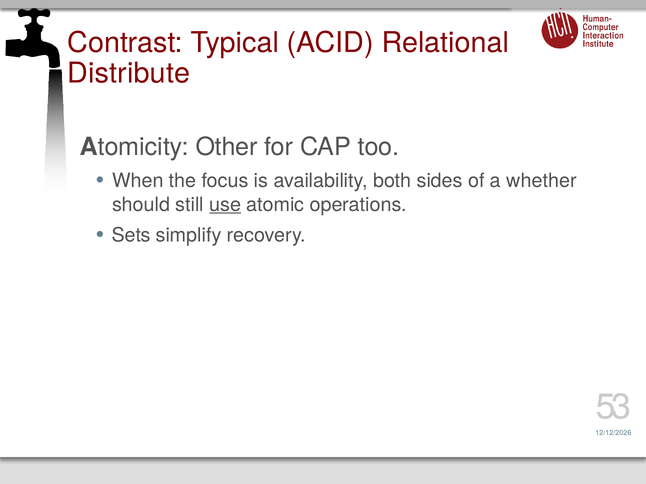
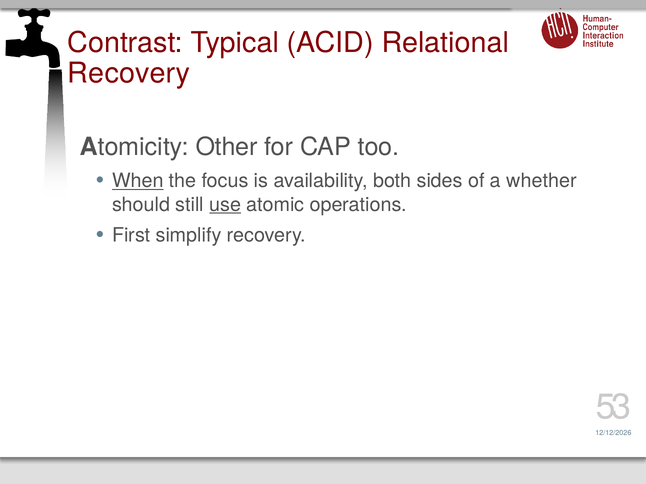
Distribute: Distribute -> Recovery (129, 73)
When underline: none -> present (138, 181)
Sets: Sets -> First (131, 236)
